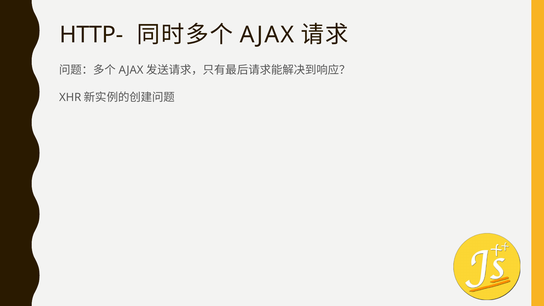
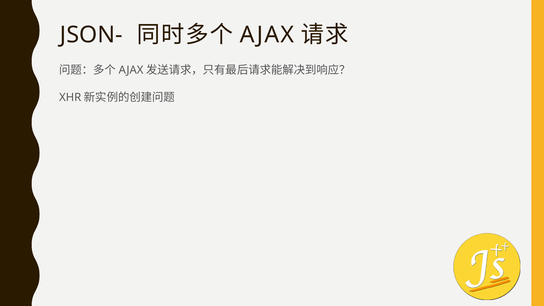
HTTP-: HTTP- -> JSON- (91, 35)
